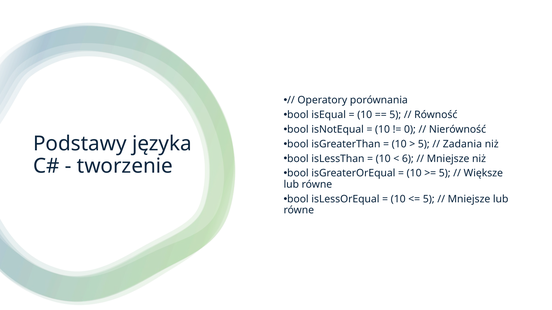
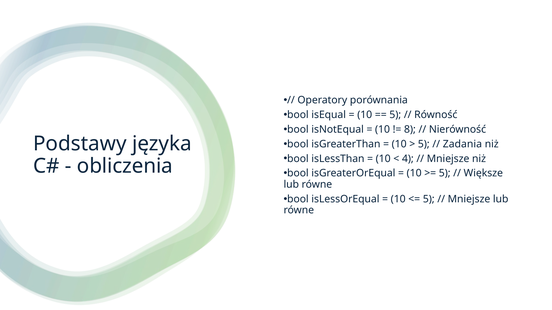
0: 0 -> 8 (410, 130)
6: 6 -> 4 (408, 159)
tworzenie: tworzenie -> obliczenia (125, 166)
